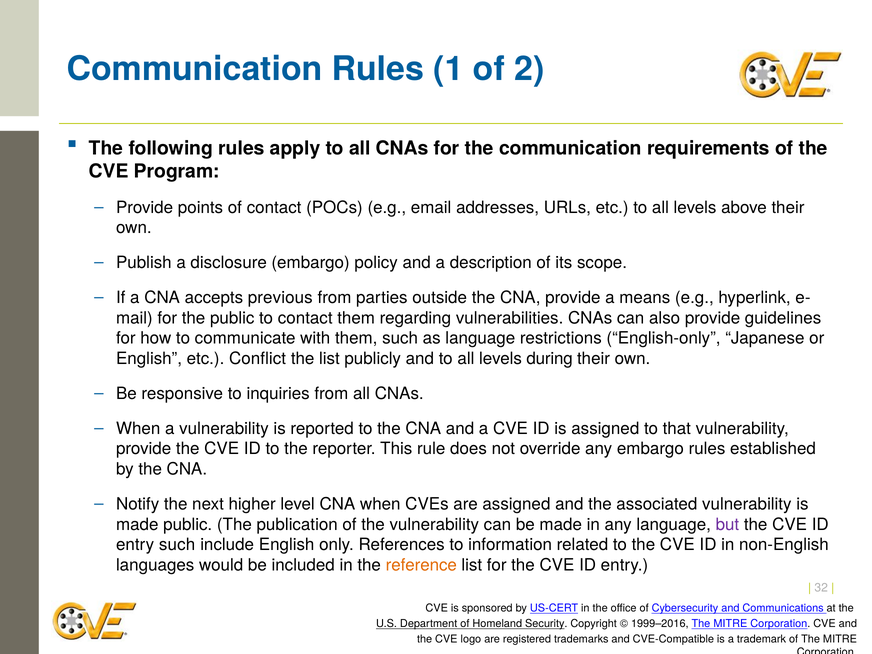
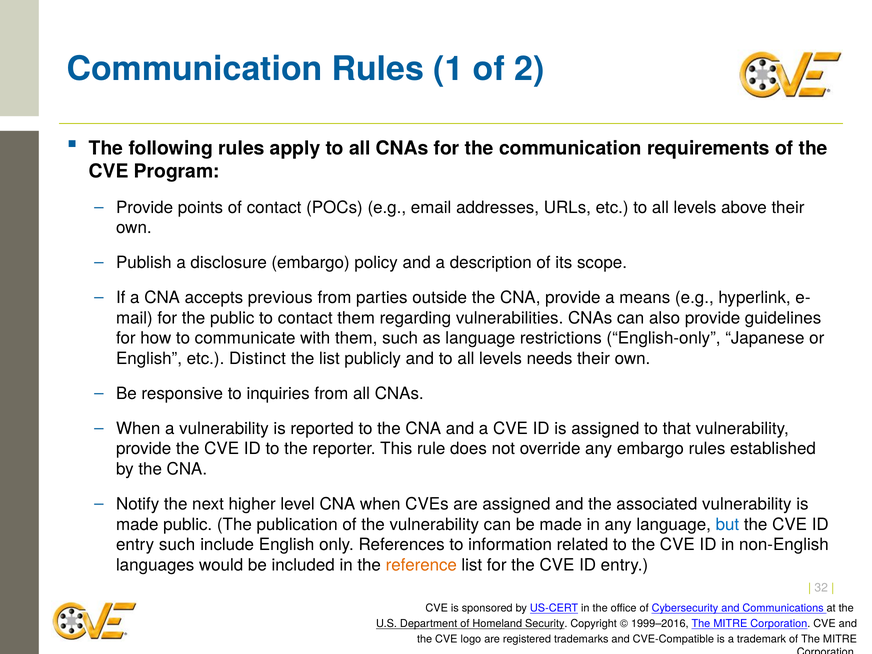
Conflict: Conflict -> Distinct (257, 359)
during: during -> needs (550, 359)
but colour: purple -> blue (727, 524)
